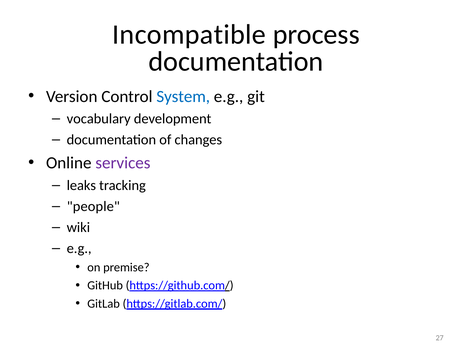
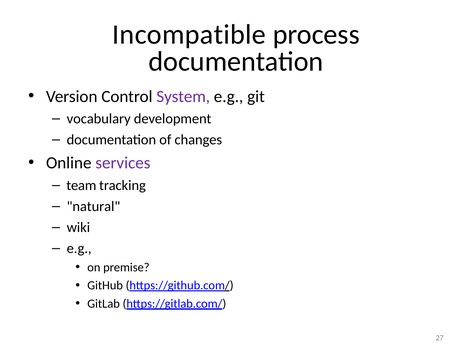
System colour: blue -> purple (183, 96)
leaks: leaks -> team (81, 185)
people: people -> natural (93, 206)
